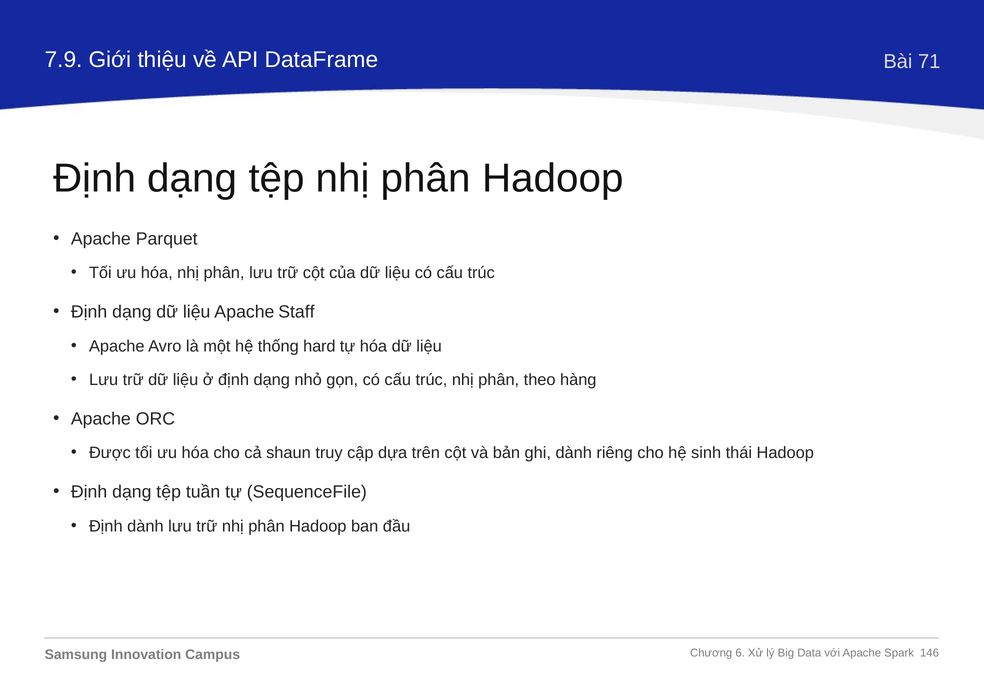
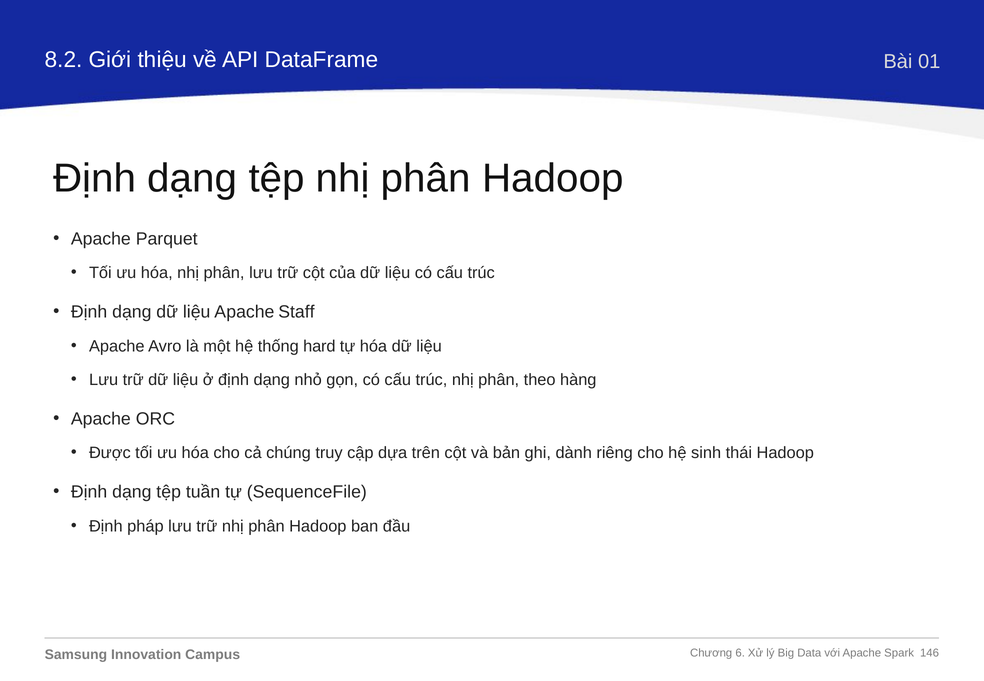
7.9: 7.9 -> 8.2 (64, 60)
71: 71 -> 01 (929, 61)
shaun: shaun -> chúng (289, 453)
Định dành: dành -> pháp (145, 526)
